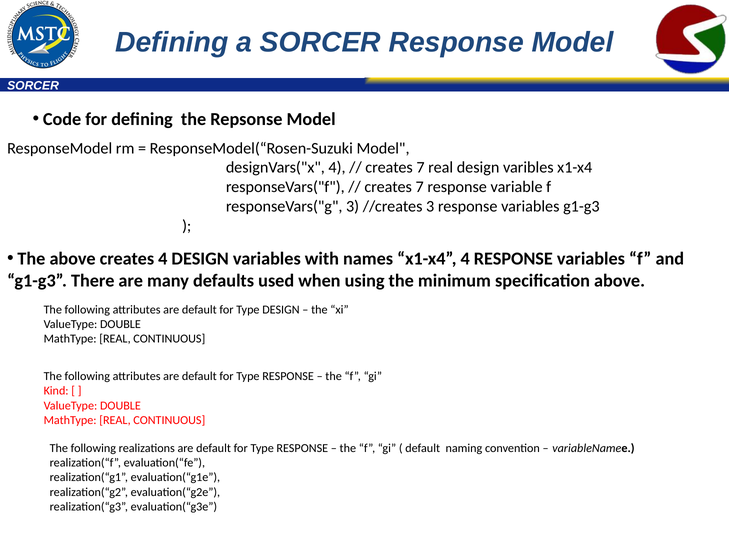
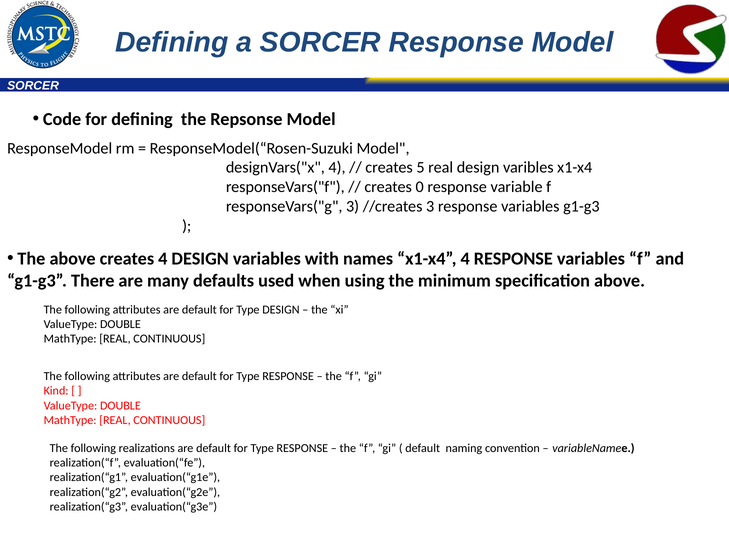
7: 7 -> 5 (421, 168)
7: 7 -> 0 (420, 187)
